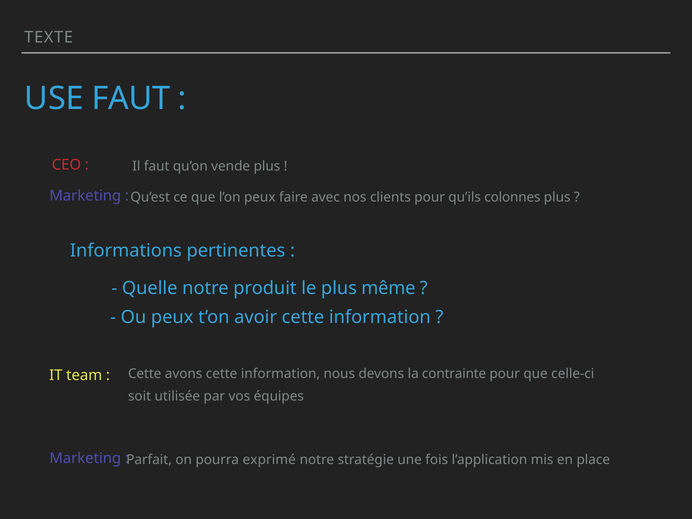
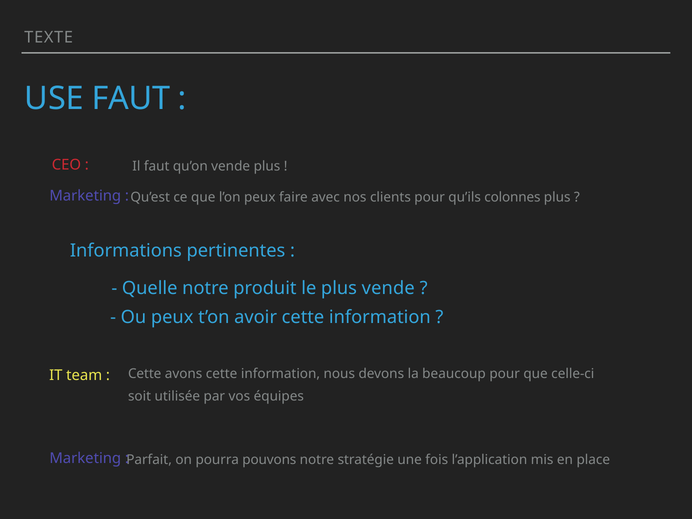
plus même: même -> vende (388, 288)
contrainte: contrainte -> beaucoup (454, 374)
exprimé: exprimé -> pouvons (269, 460)
